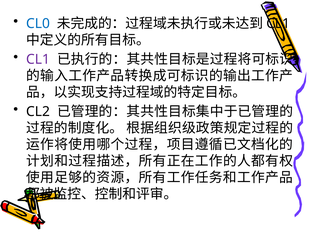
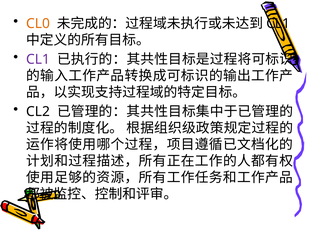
CL0 colour: blue -> orange (38, 24)
